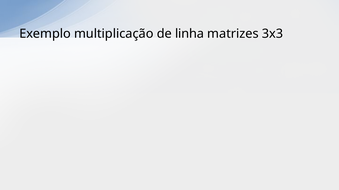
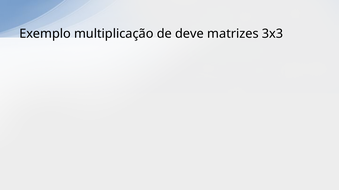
linha: linha -> deve (189, 34)
